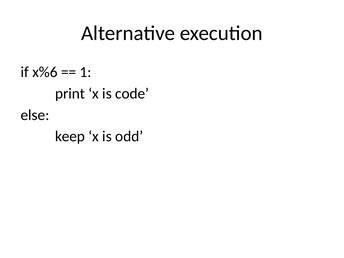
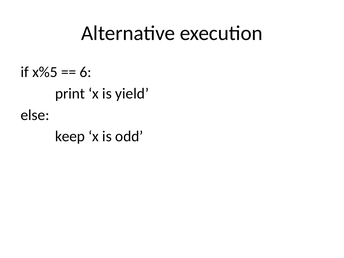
x%6: x%6 -> x%5 (45, 72)
1: 1 -> 6 (86, 72)
code: code -> yield (132, 94)
